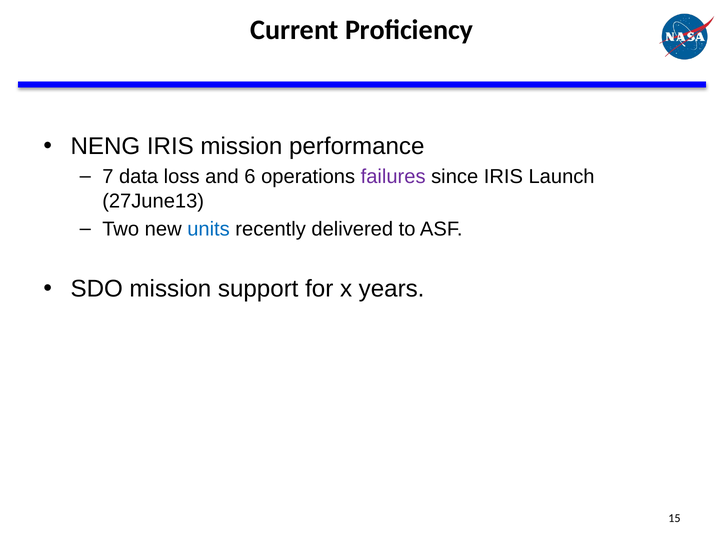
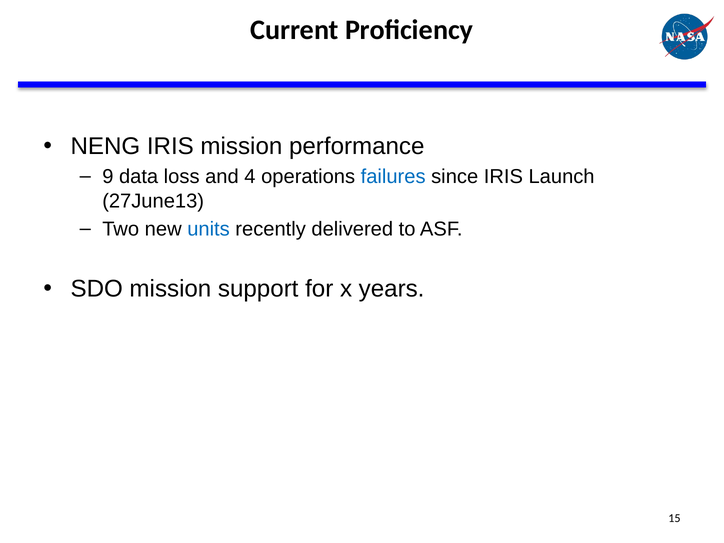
7: 7 -> 9 (108, 177)
6: 6 -> 4 (250, 177)
failures colour: purple -> blue (393, 177)
